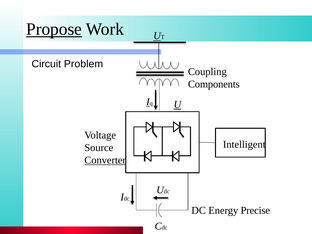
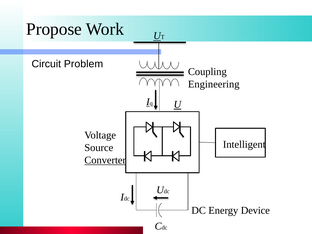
Propose underline: present -> none (54, 29)
Components: Components -> Engineering (214, 84)
Precise: Precise -> Device (255, 210)
